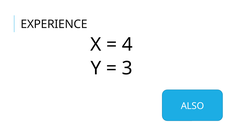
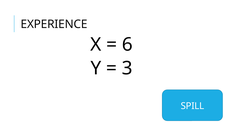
4: 4 -> 6 (127, 45)
ALSO: ALSO -> SPILL (192, 106)
